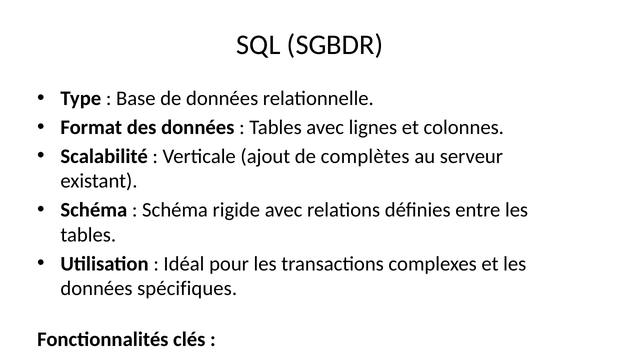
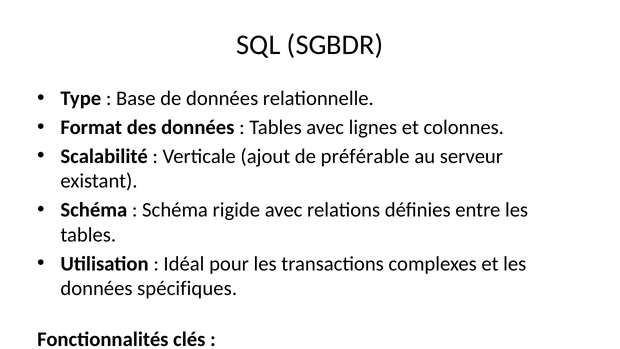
complètes: complètes -> préférable (365, 156)
